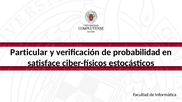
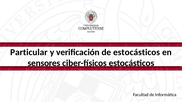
de probabilidad: probabilidad -> estocásticos (137, 52)
satisface: satisface -> sensores (44, 63)
